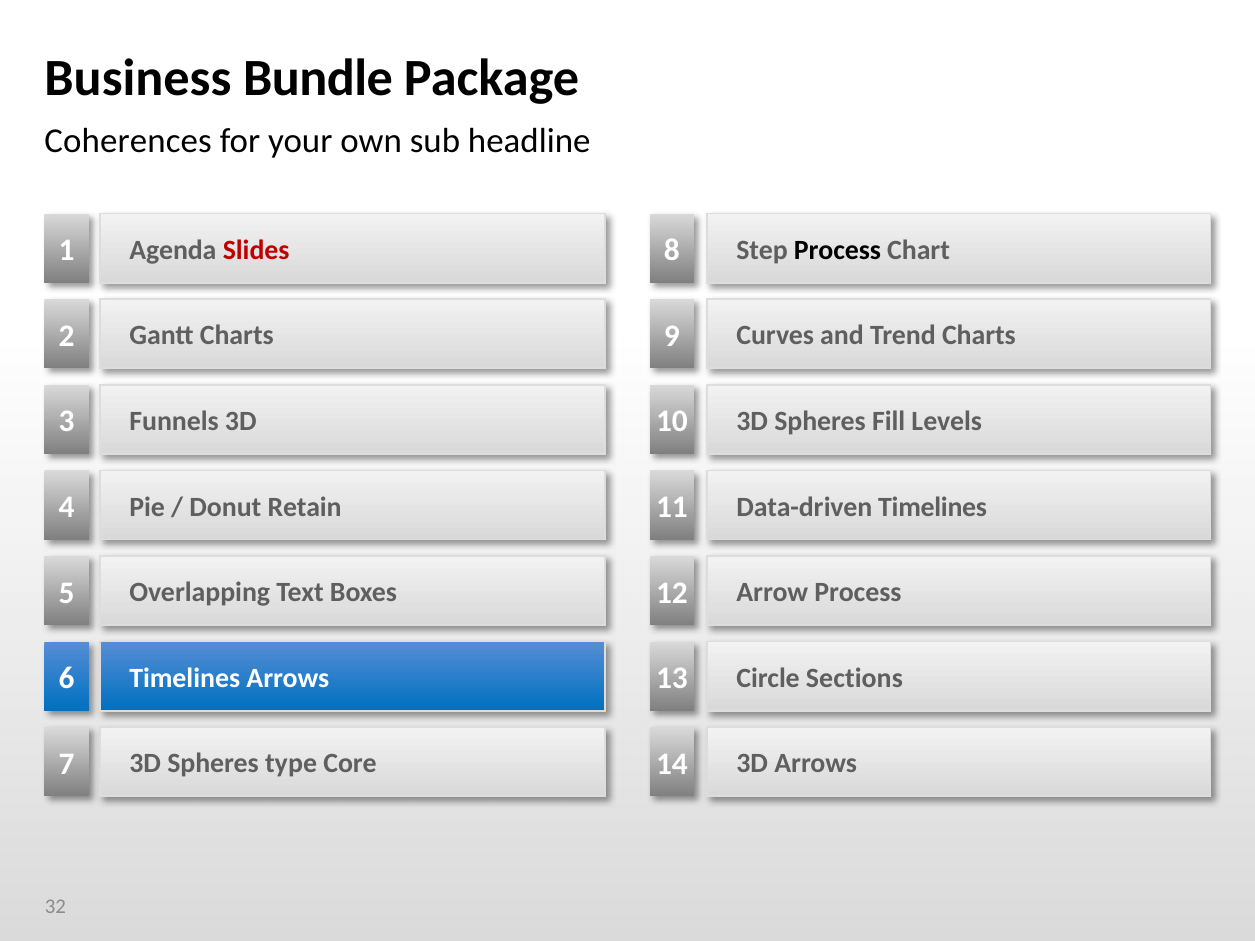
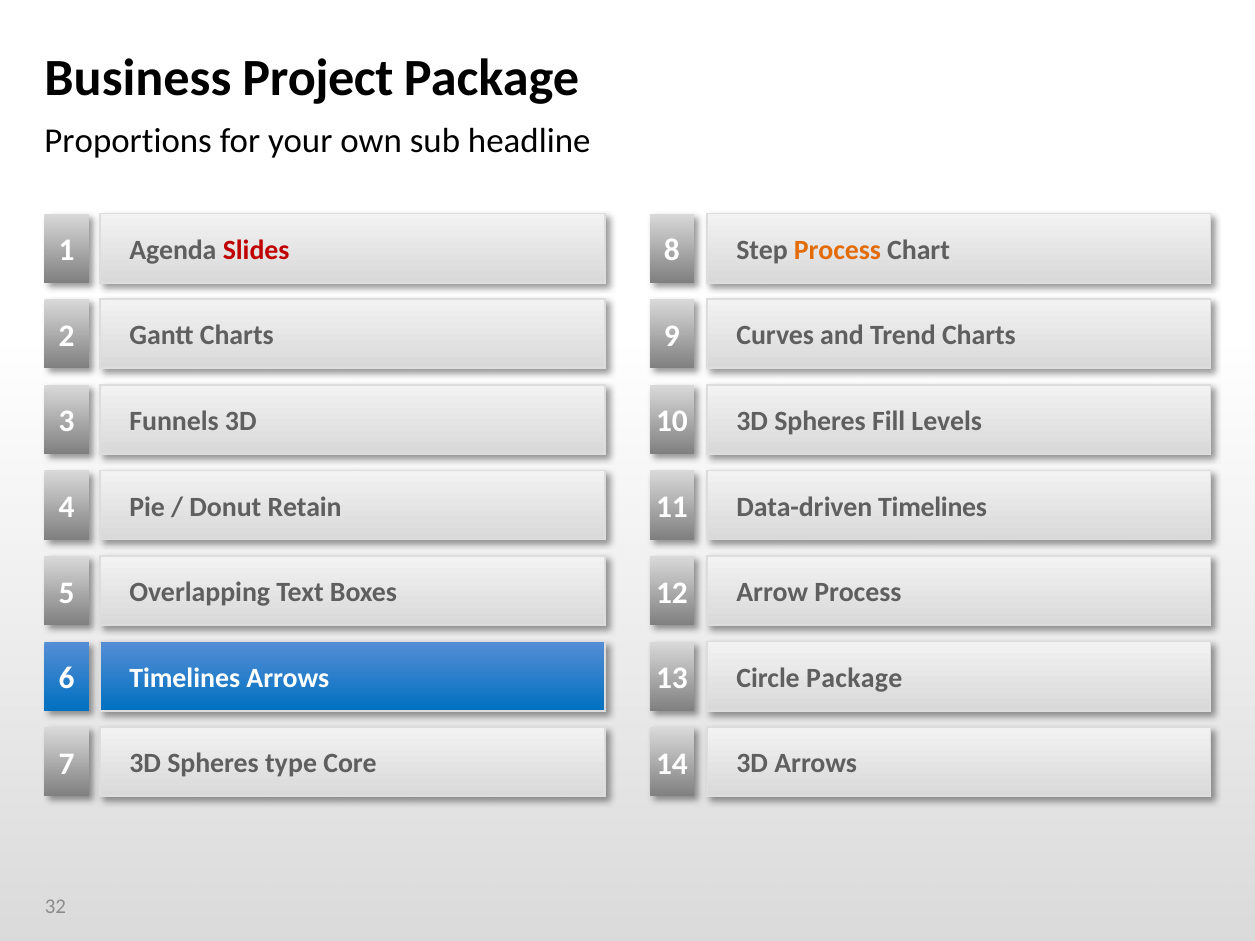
Bundle: Bundle -> Project (318, 79)
Coherences: Coherences -> Proportions (128, 141)
Process colour: black -> orange (837, 250)
Circle Sections: Sections -> Package (854, 678)
